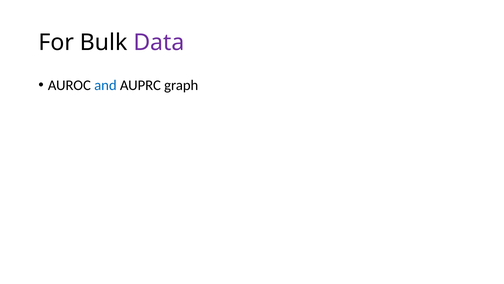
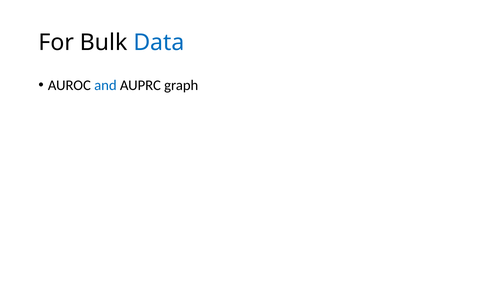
Data colour: purple -> blue (159, 42)
